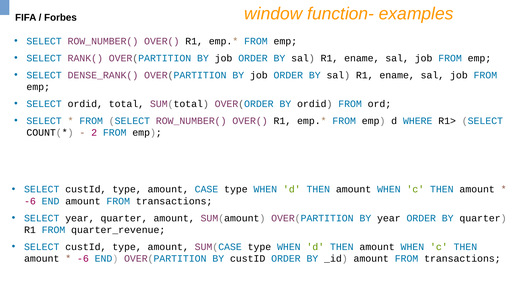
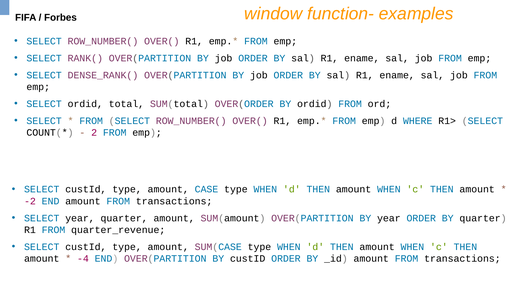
-6: -6 -> -2 (30, 201)
-6: -6 -> -4 (83, 259)
